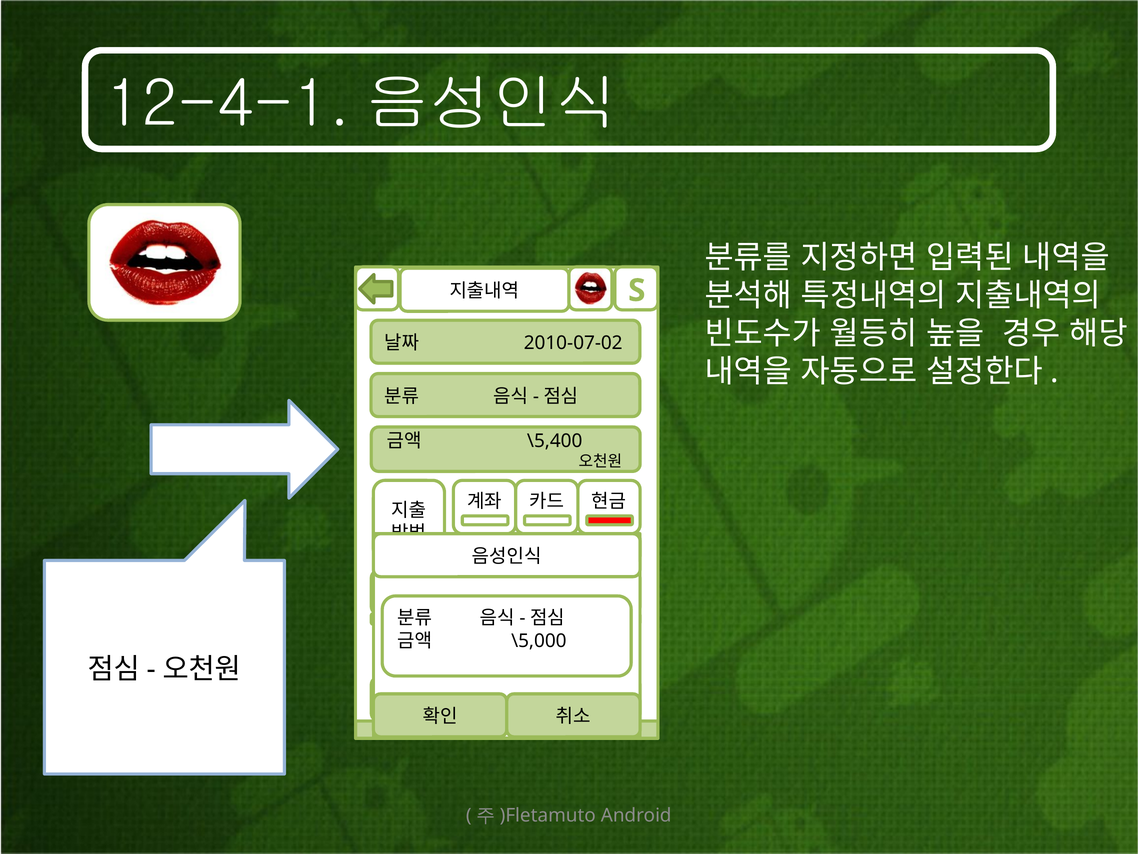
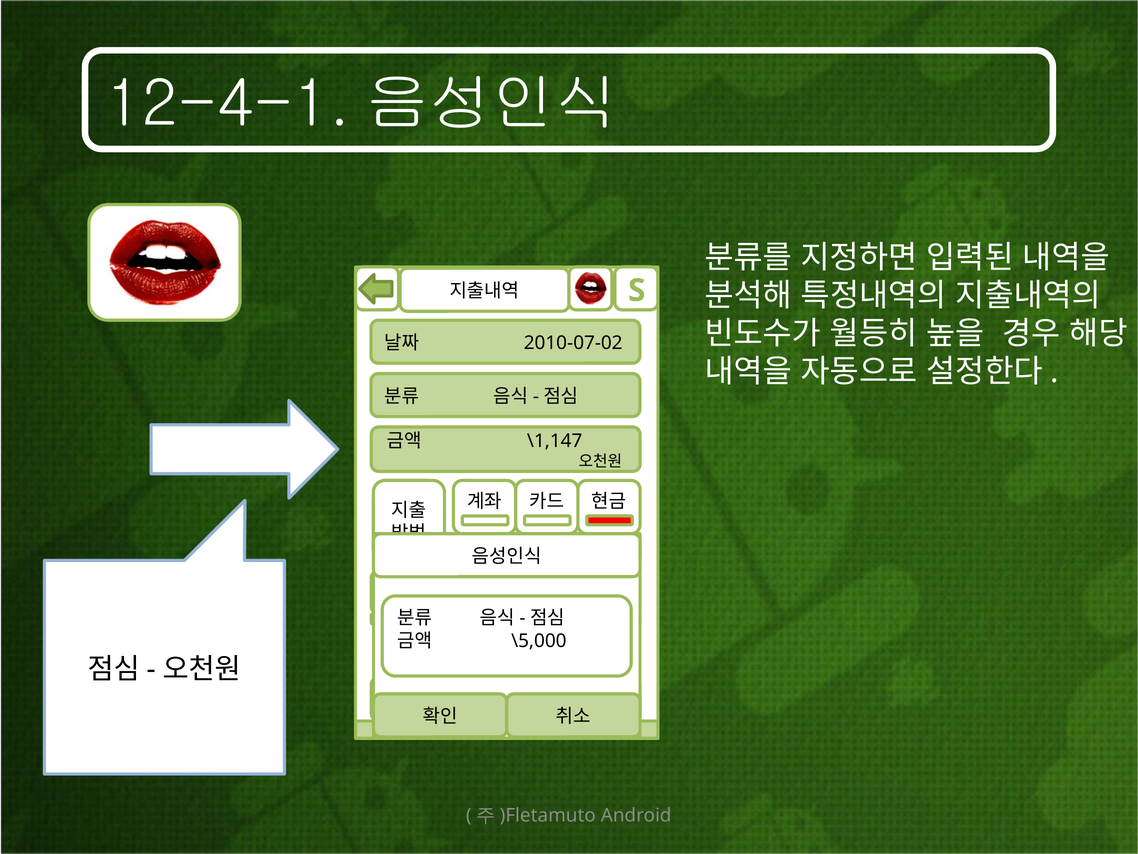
\5,400: \5,400 -> \1,147 (555, 441)
